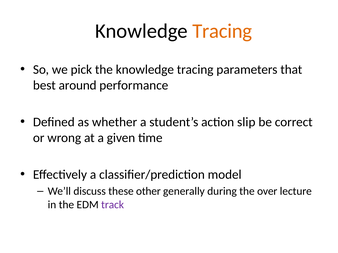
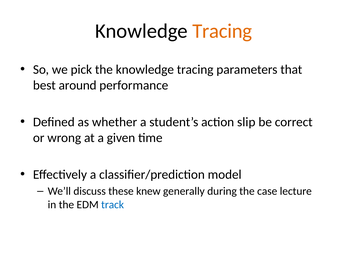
other: other -> knew (148, 192)
over: over -> case (267, 192)
track colour: purple -> blue (113, 205)
